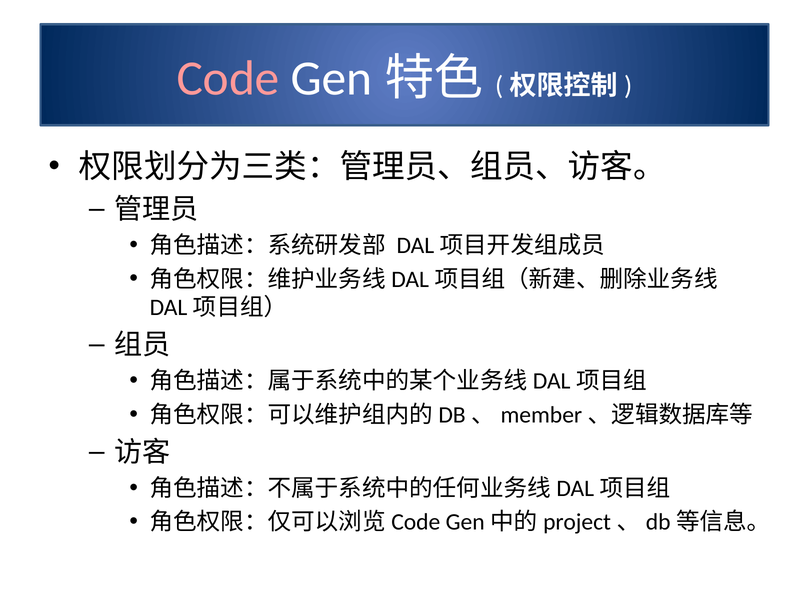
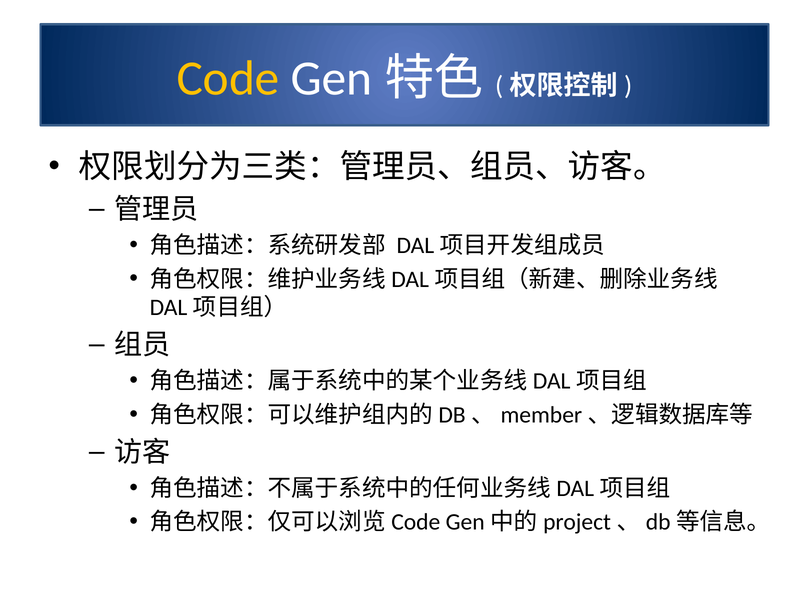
Code colour: pink -> yellow (228, 78)
